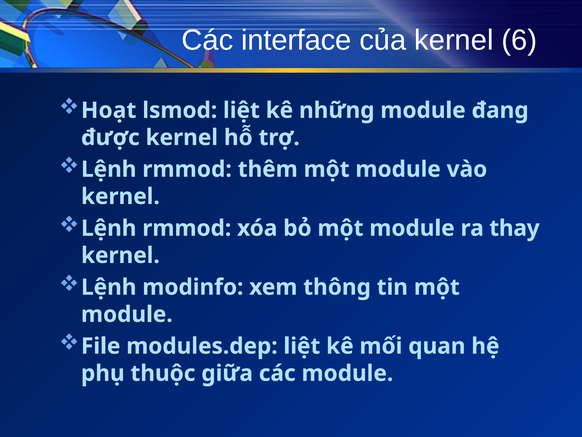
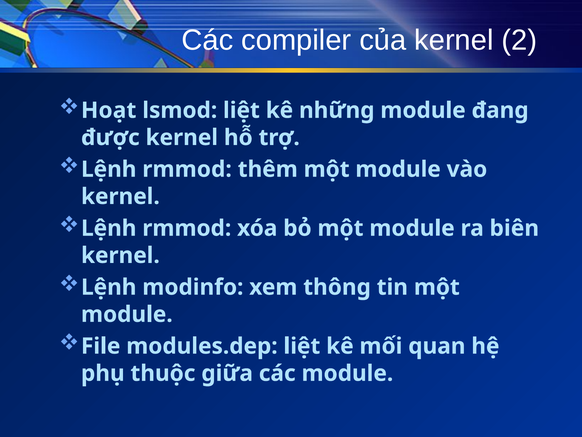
interface: interface -> compiler (296, 40)
6: 6 -> 2 (519, 40)
thay: thay -> biên (514, 228)
